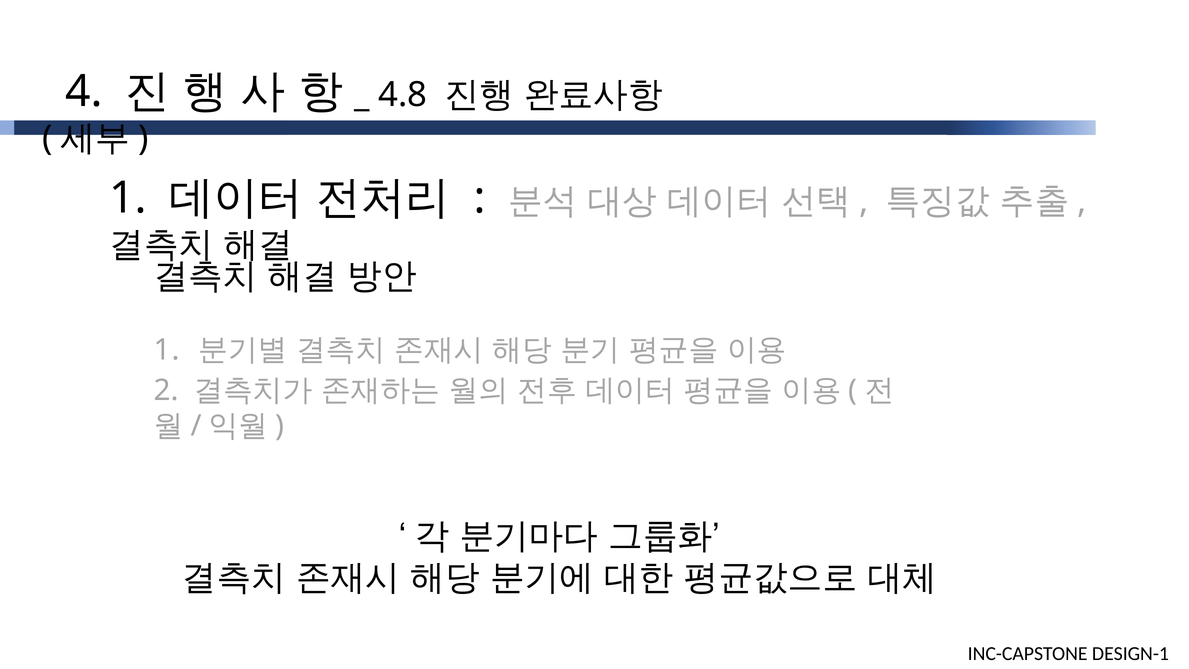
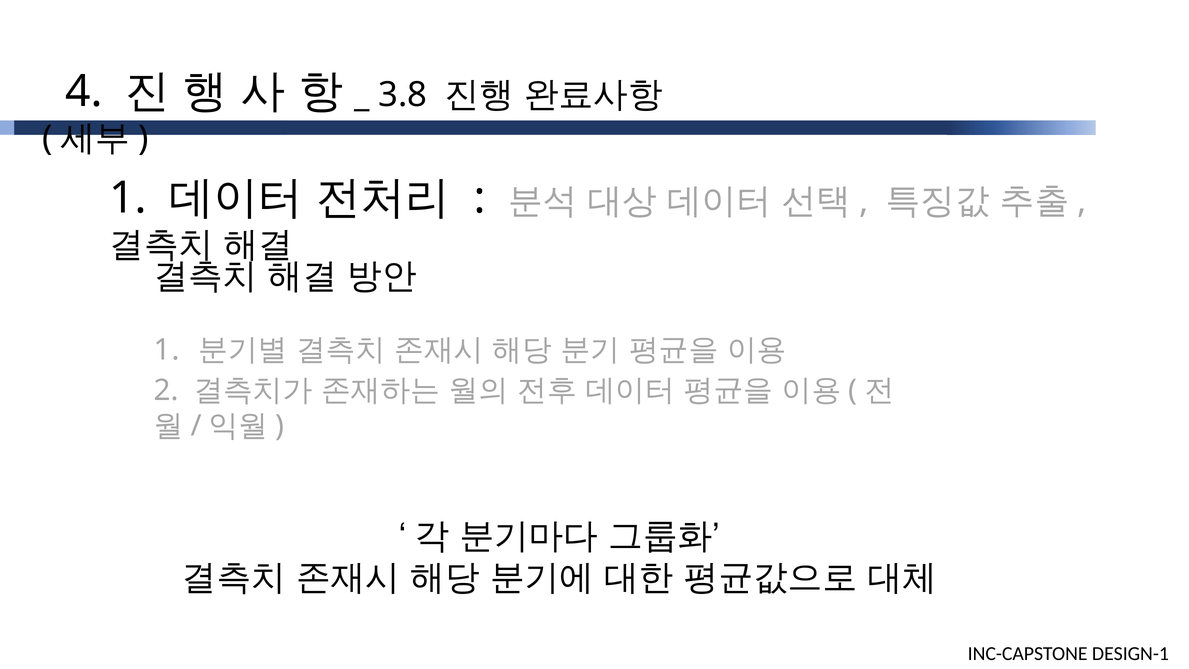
4.8: 4.8 -> 3.8 (403, 95)
